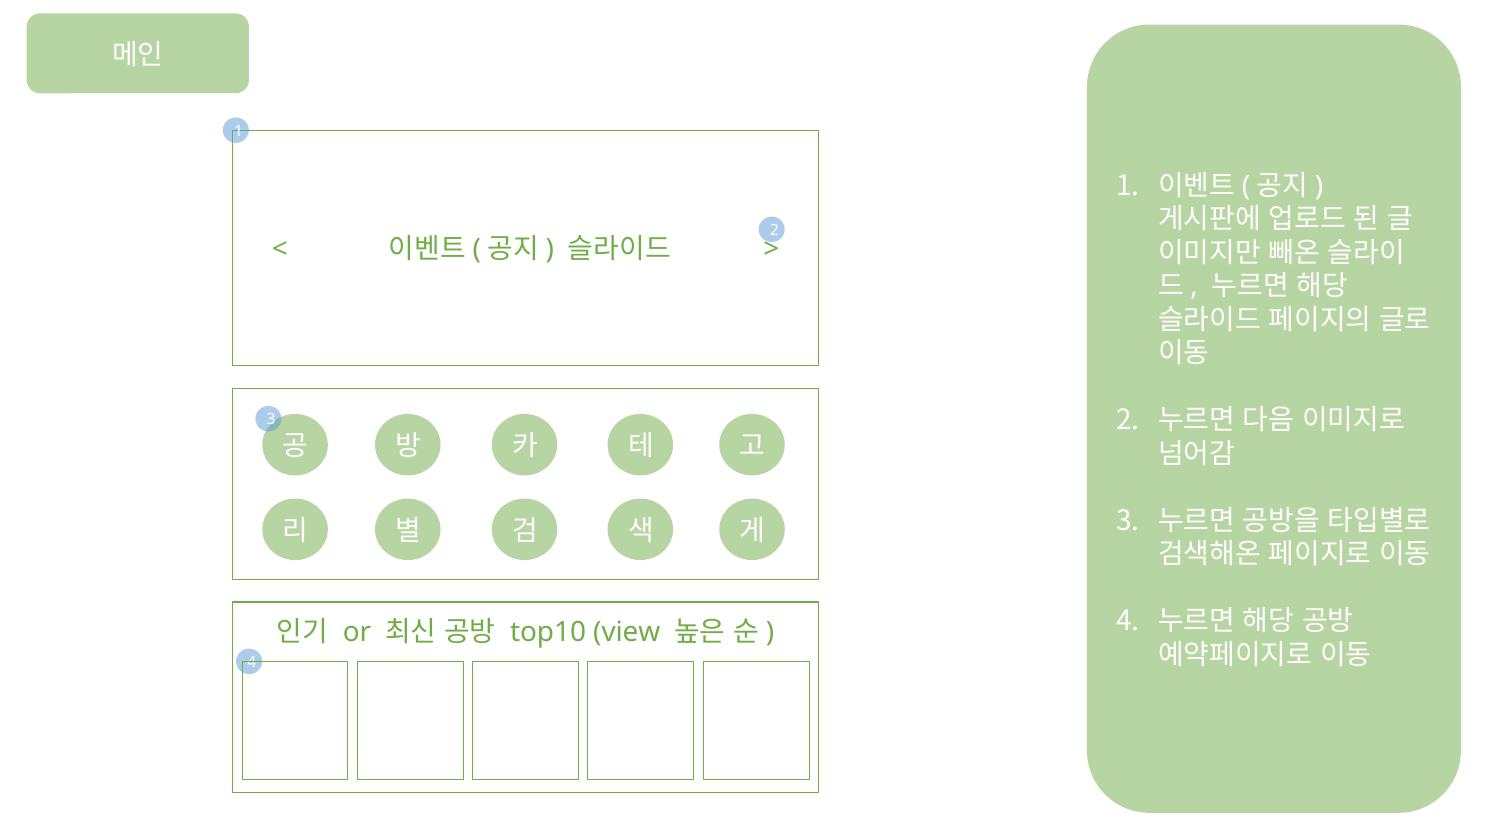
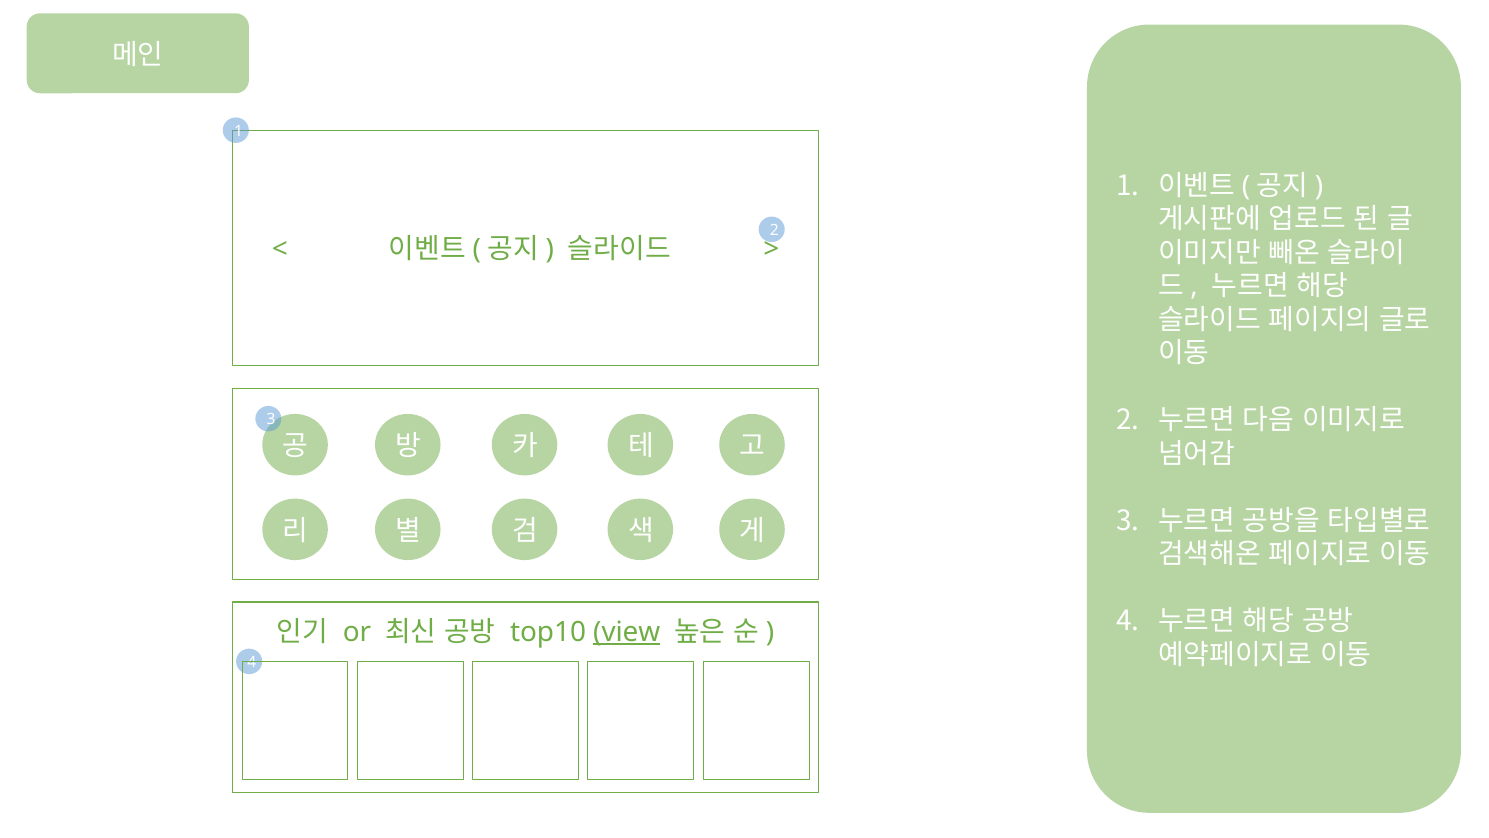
view underline: none -> present (627, 632)
